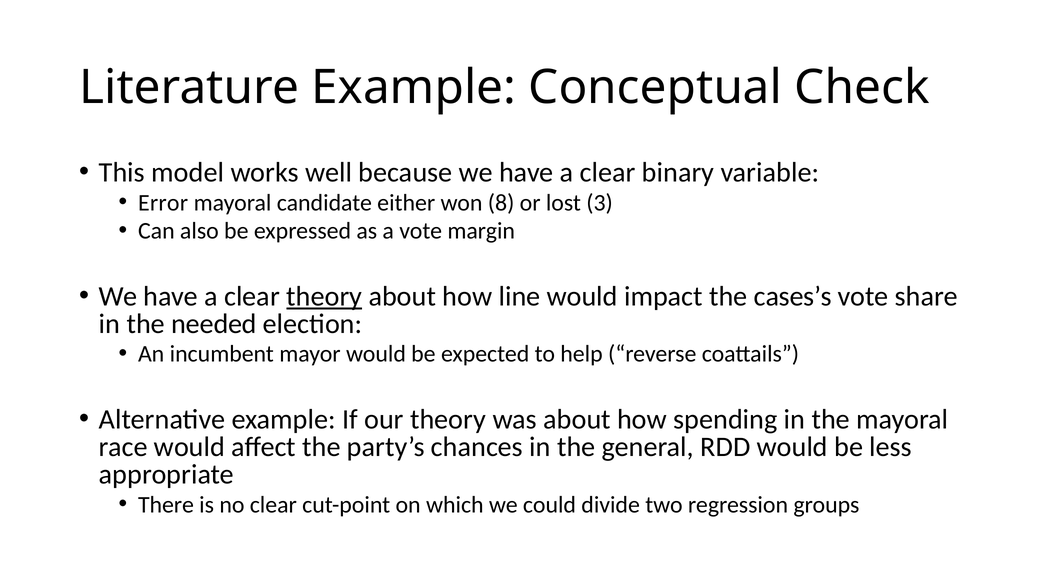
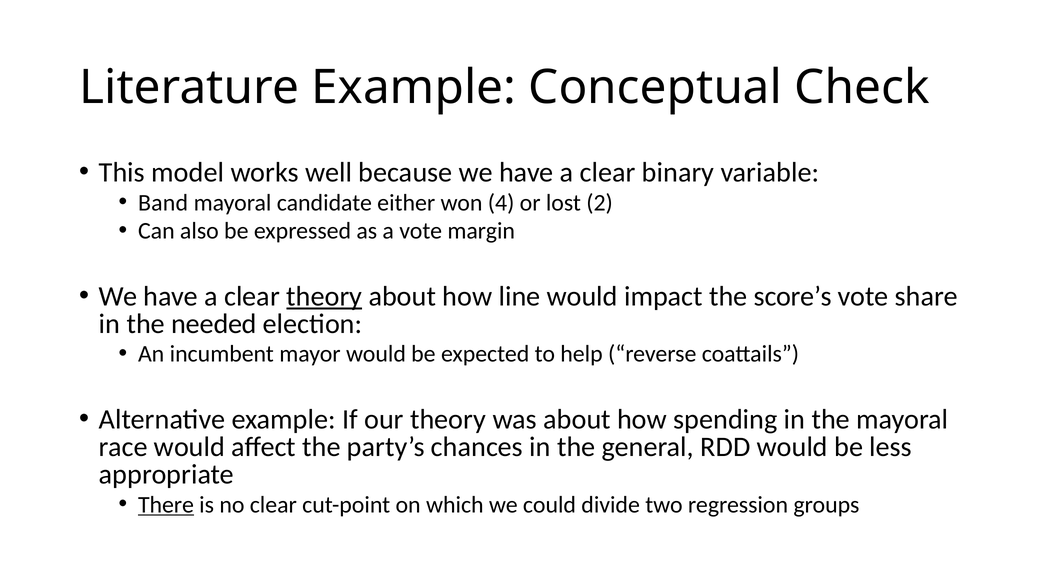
Error: Error -> Band (163, 203)
8: 8 -> 4 (501, 203)
3: 3 -> 2 (600, 203)
cases’s: cases’s -> score’s (793, 296)
There underline: none -> present (166, 505)
